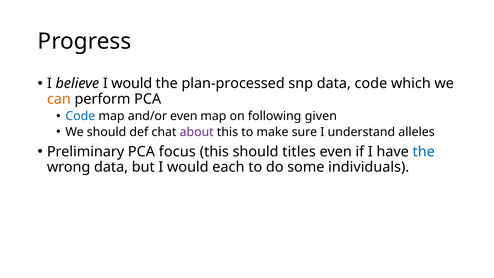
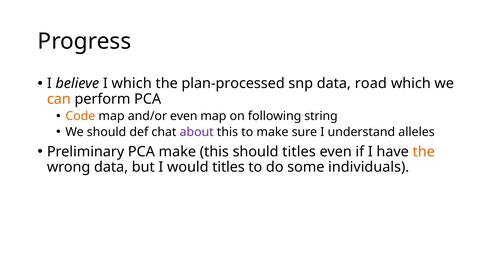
believe I would: would -> which (132, 83)
data code: code -> road (371, 83)
Code colour: blue -> orange (80, 116)
given: given -> string (321, 116)
PCA focus: focus -> make (177, 152)
the colour: blue -> orange (424, 152)
would each: each -> titles (229, 167)
